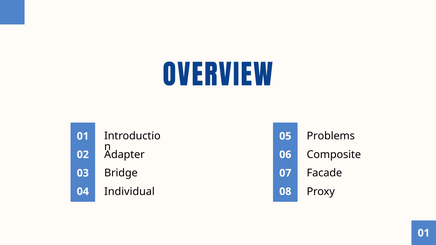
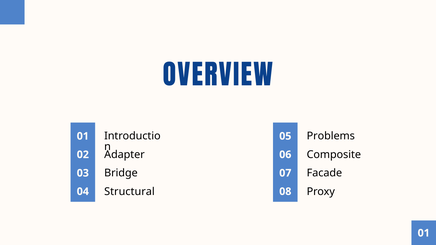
Individual: Individual -> Structural (129, 192)
